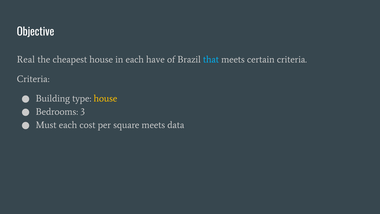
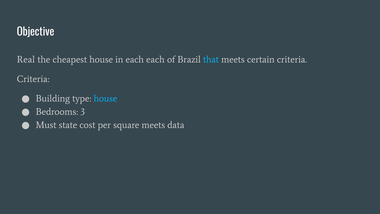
each have: have -> each (155, 59)
house colour: yellow -> light blue (105, 98)
Must each: each -> state (68, 125)
